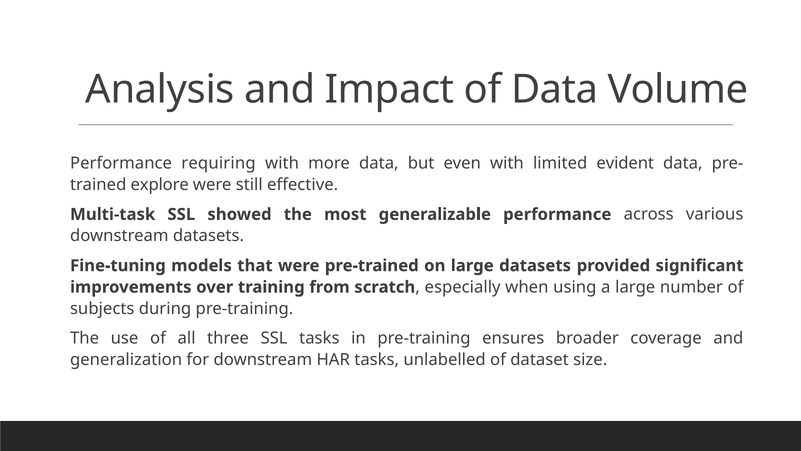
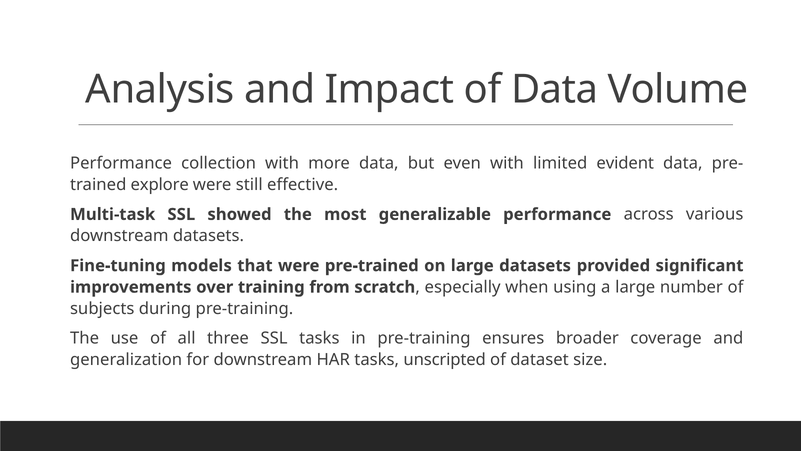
requiring: requiring -> collection (219, 163)
unlabelled: unlabelled -> unscripted (445, 360)
